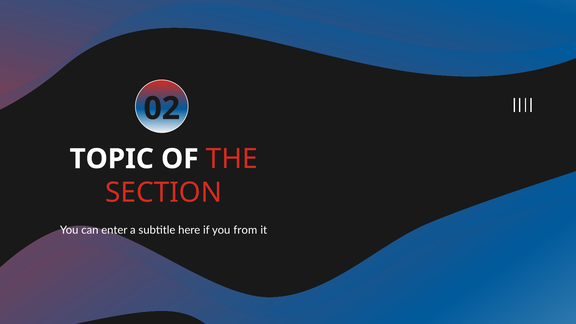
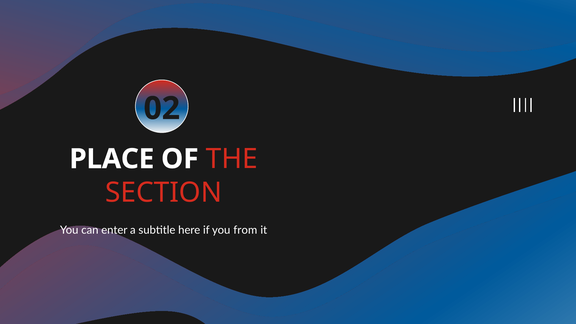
TOPIC: TOPIC -> PLACE (112, 159)
